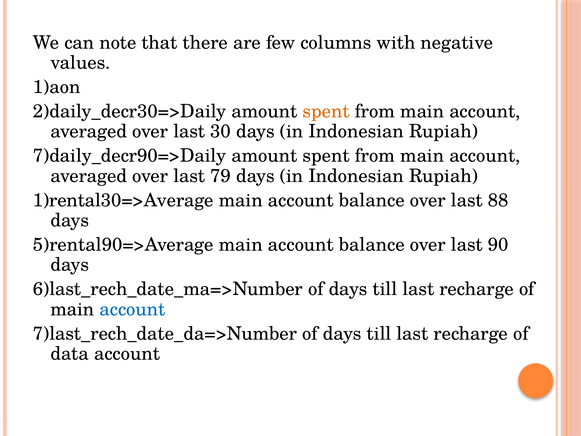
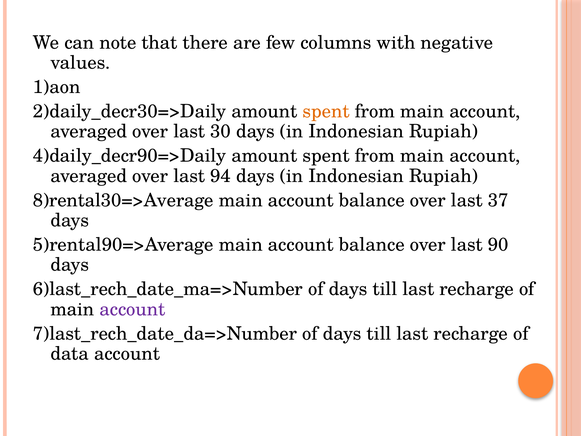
7)daily_decr90=>Daily: 7)daily_decr90=>Daily -> 4)daily_decr90=>Daily (130, 156)
79: 79 -> 94 (221, 176)
1)rental30=>Average: 1)rental30=>Average -> 8)rental30=>Average (123, 200)
88: 88 -> 37 (498, 200)
account colour: blue -> purple (133, 309)
